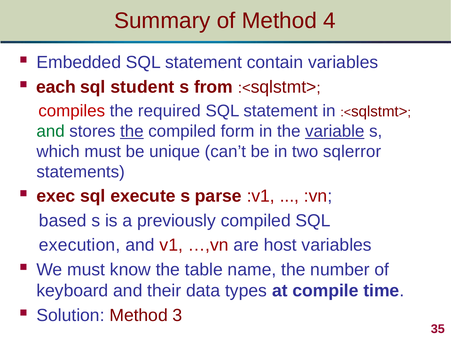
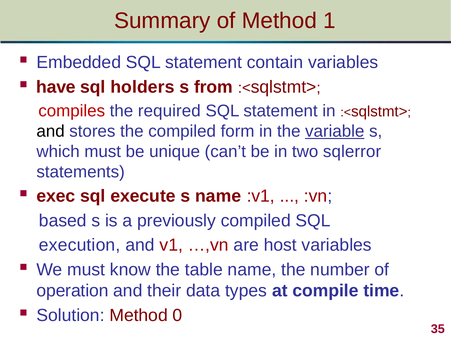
4: 4 -> 1 (330, 21)
each: each -> have (56, 87)
student: student -> holders (142, 87)
and colour: green -> black (51, 131)
the underline: present -> none (132, 131)
s parse: parse -> name (218, 196)
keyboard: keyboard -> operation (72, 291)
3: 3 -> 0 (178, 316)
